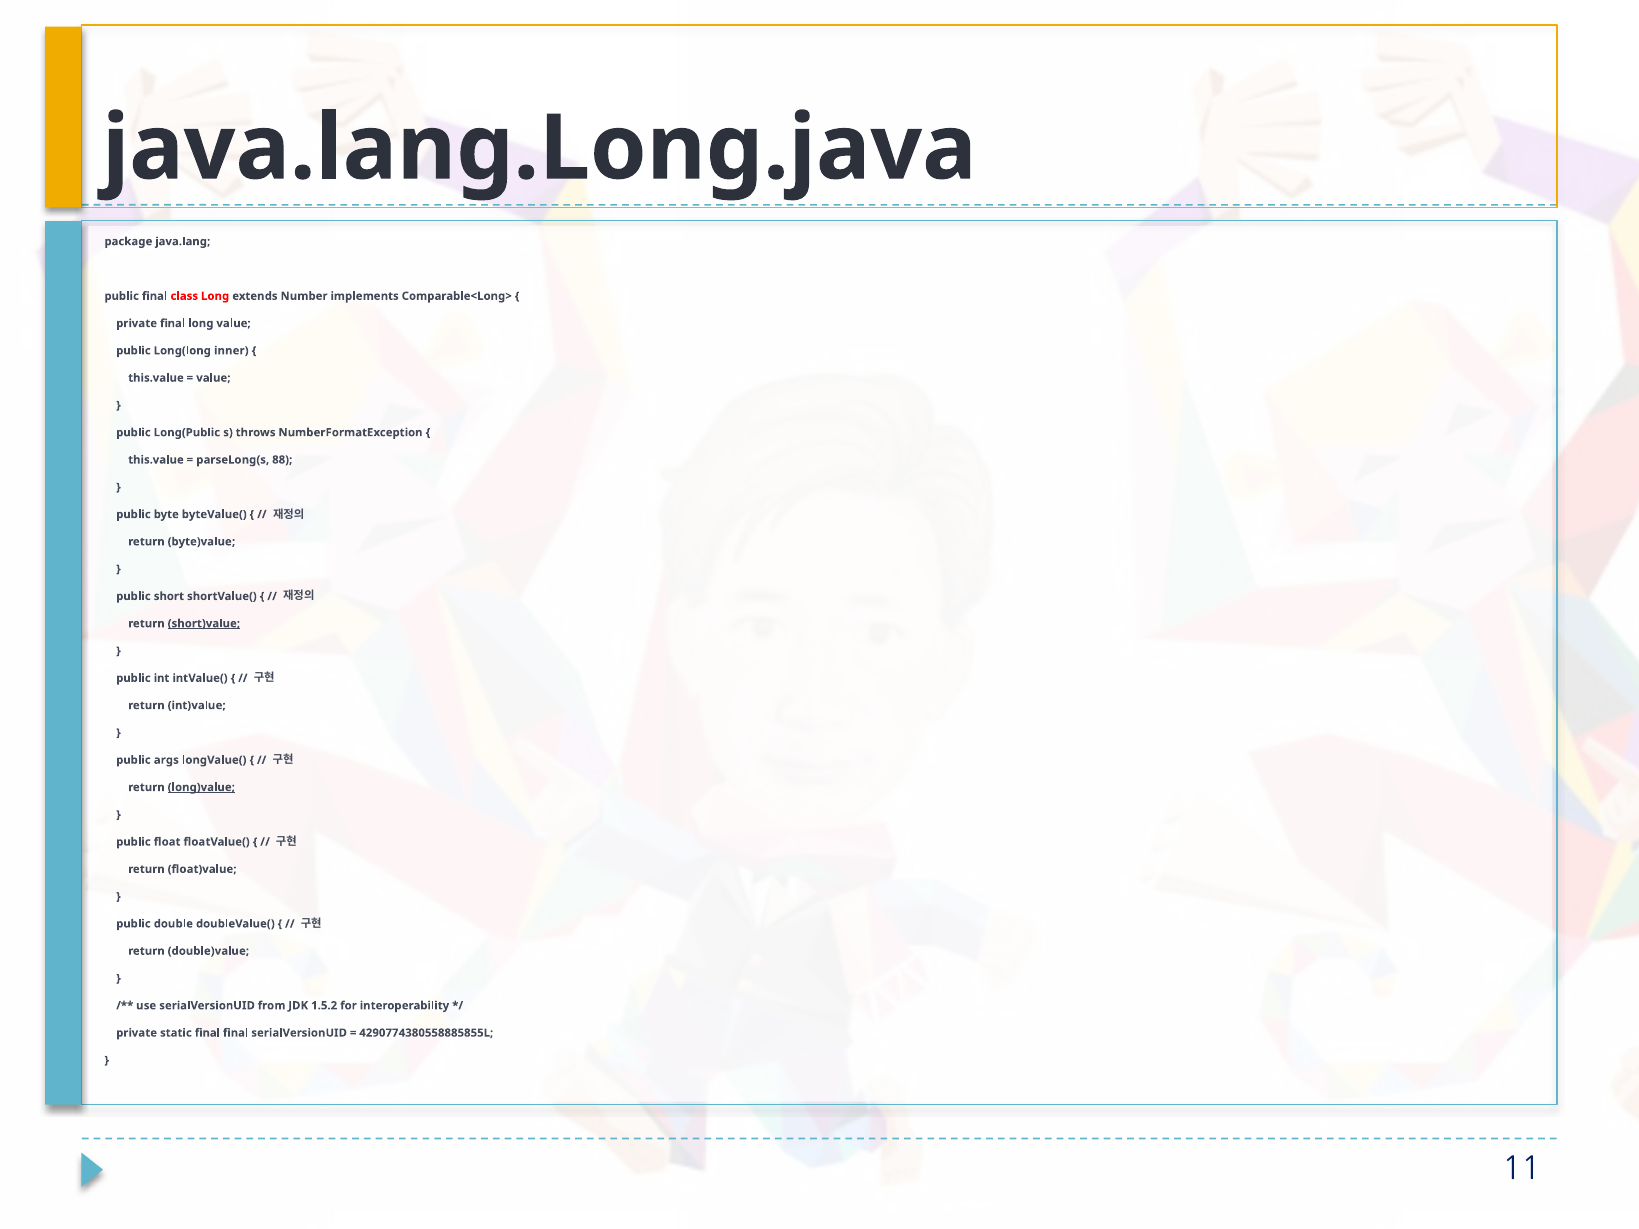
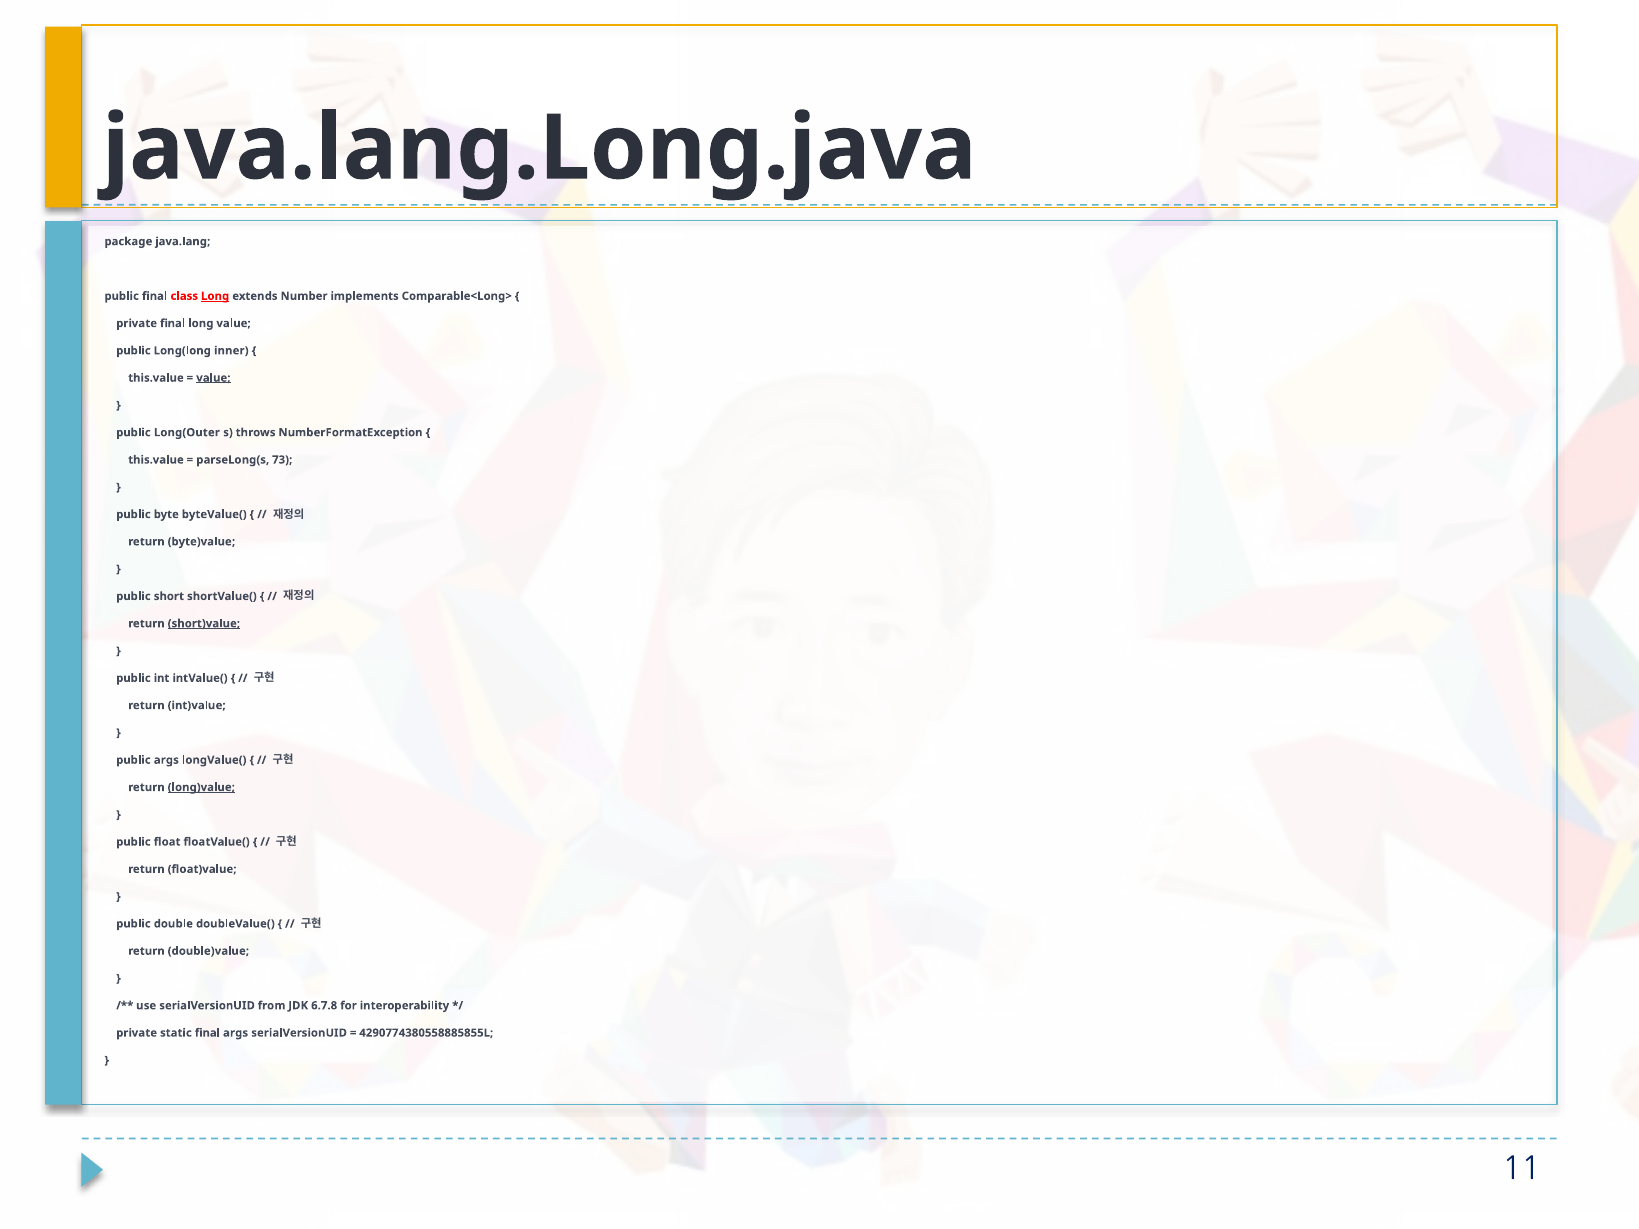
Long underline: none -> present (215, 296)
value underline: none -> present (213, 378)
Long(Public: Long(Public -> Long(Outer (187, 433)
88: 88 -> 73 (282, 460)
1.5.2: 1.5.2 -> 6.7.8 (324, 1006)
final final: final -> args (236, 1033)
